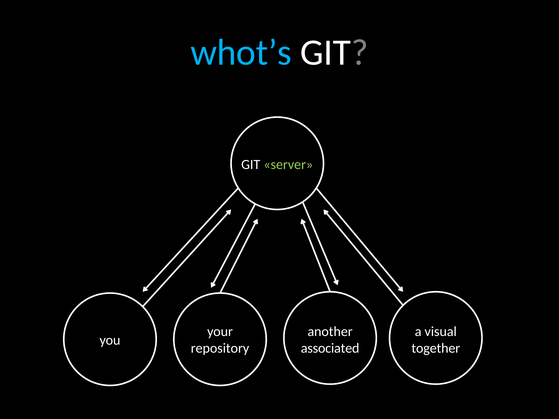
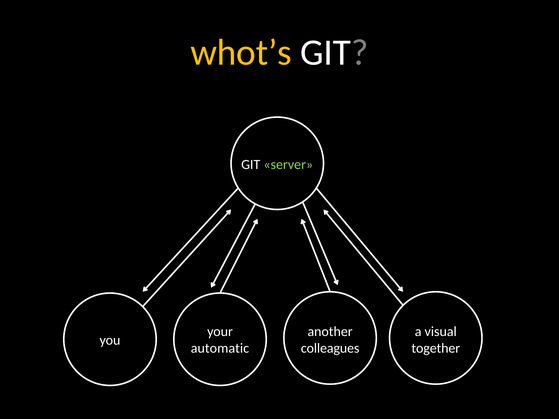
whot’s colour: light blue -> yellow (241, 52)
repository: repository -> automatic (220, 349)
associated: associated -> colleagues (330, 349)
